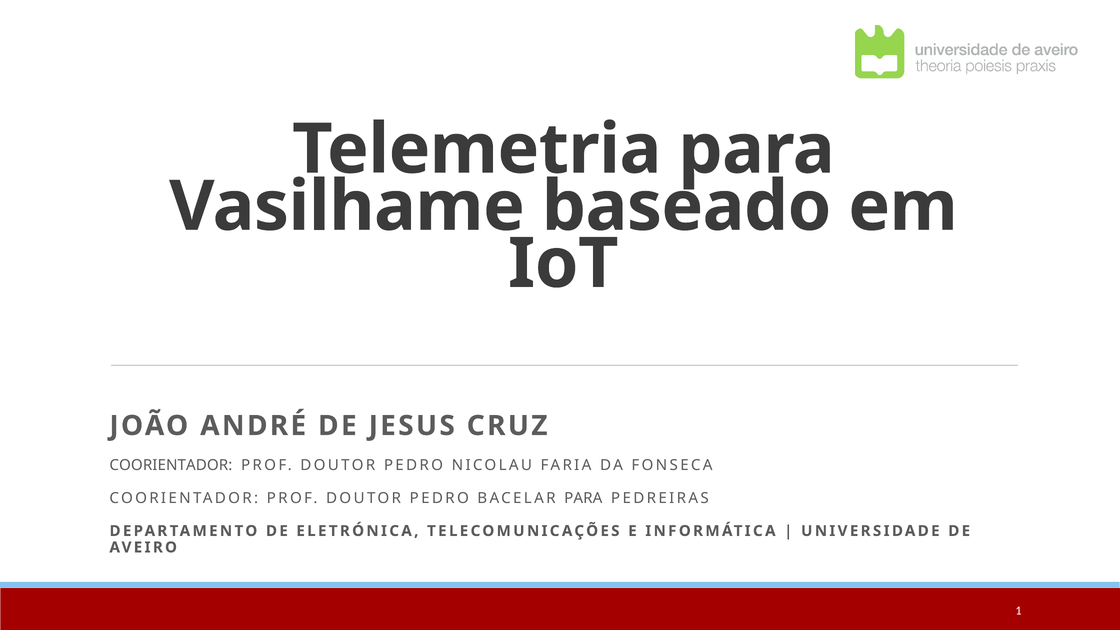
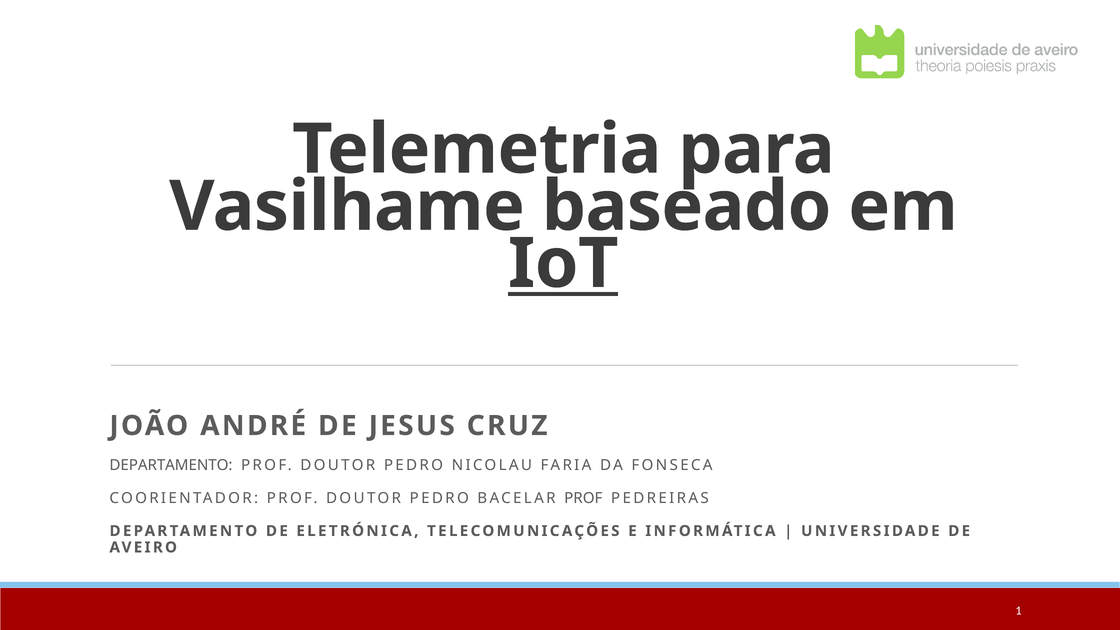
IoT underline: none -> present (563, 264)
COORIENTADOR: COORIENTADOR -> DEPARTAMENTO (171, 465)
BACELAR PARA: PARA -> PROF (583, 498)
